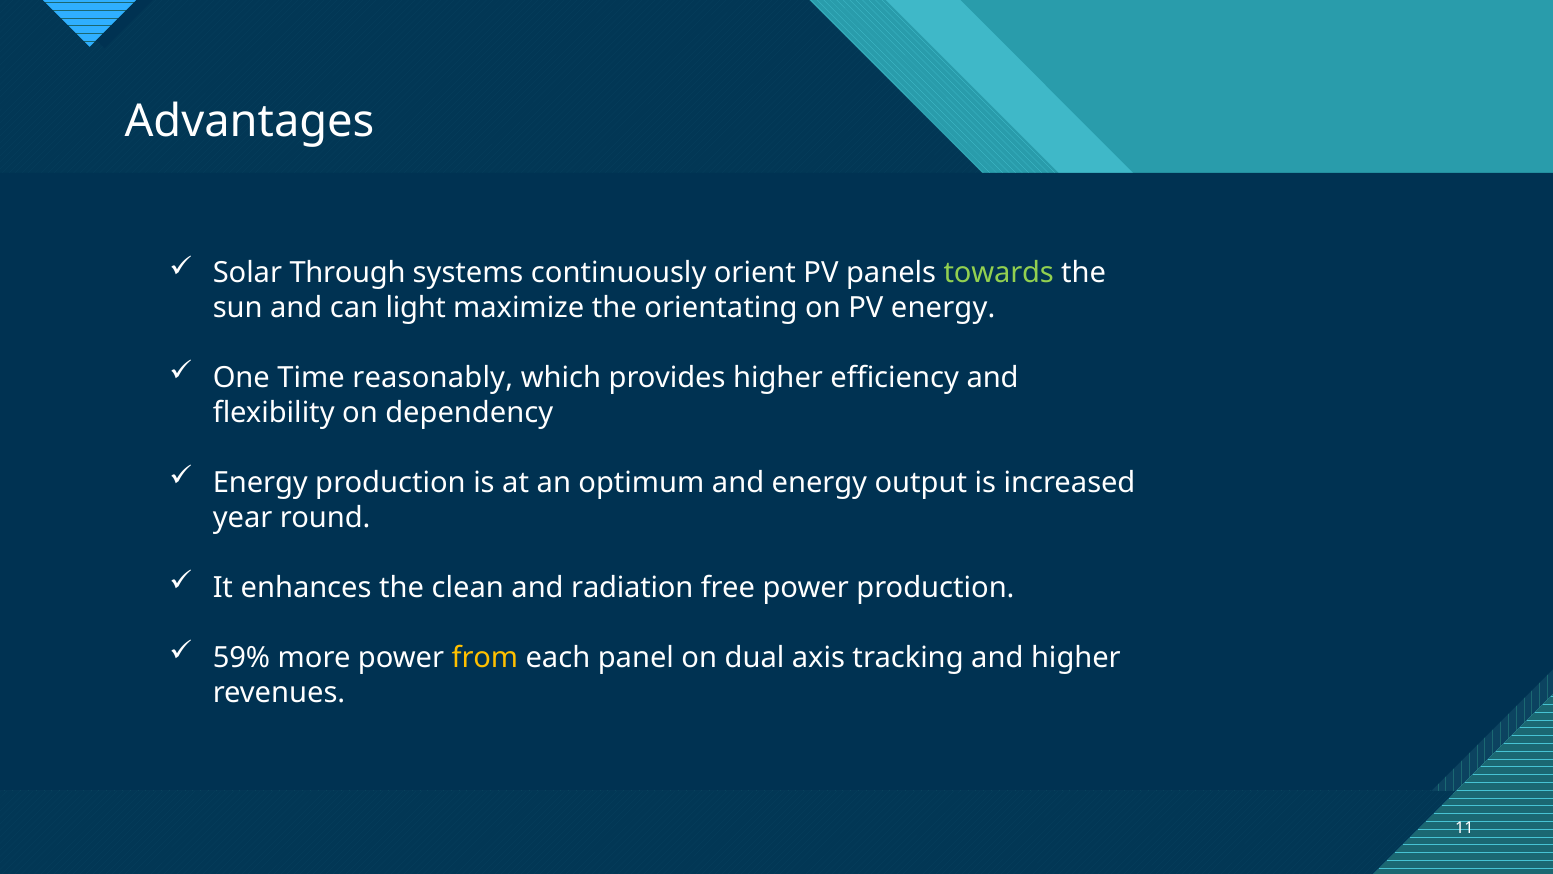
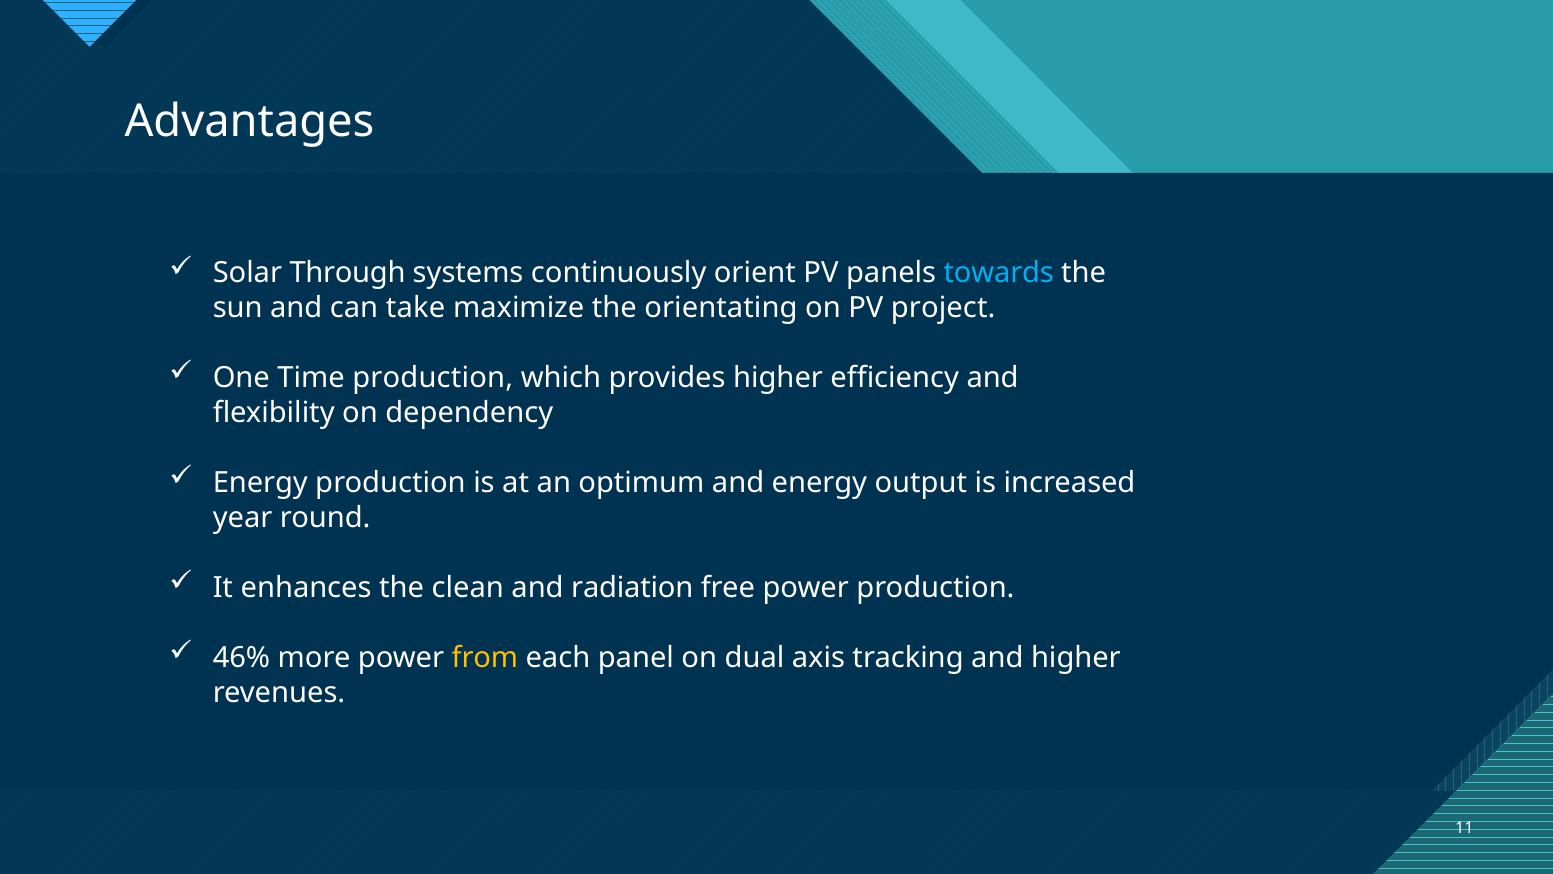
towards colour: light green -> light blue (999, 273)
light: light -> take (416, 308)
PV energy: energy -> project (943, 308)
Time reasonably: reasonably -> production (433, 378)
59%: 59% -> 46% (241, 657)
